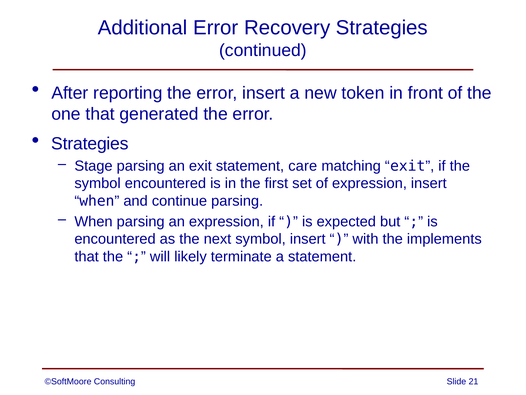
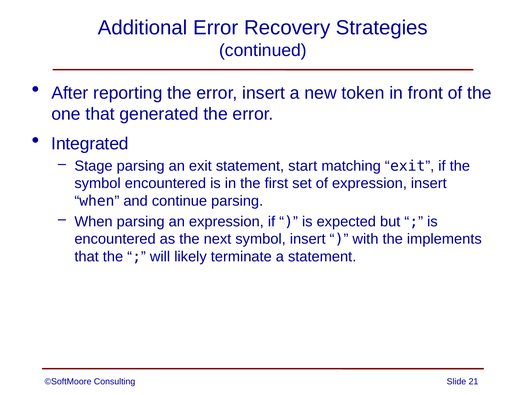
Strategies: Strategies -> Integrated (90, 144)
care: care -> start (303, 166)
